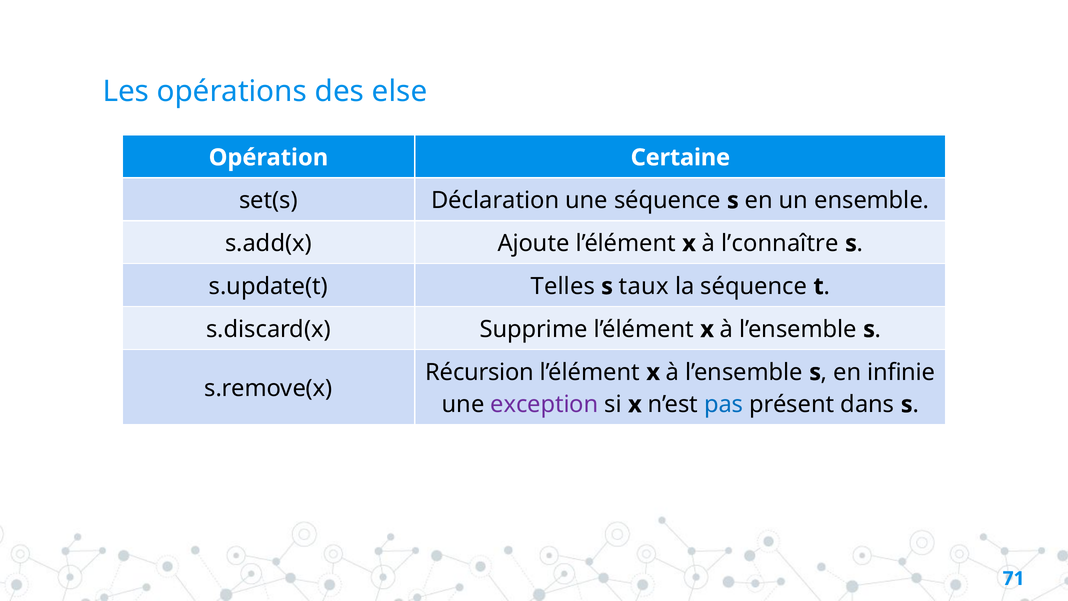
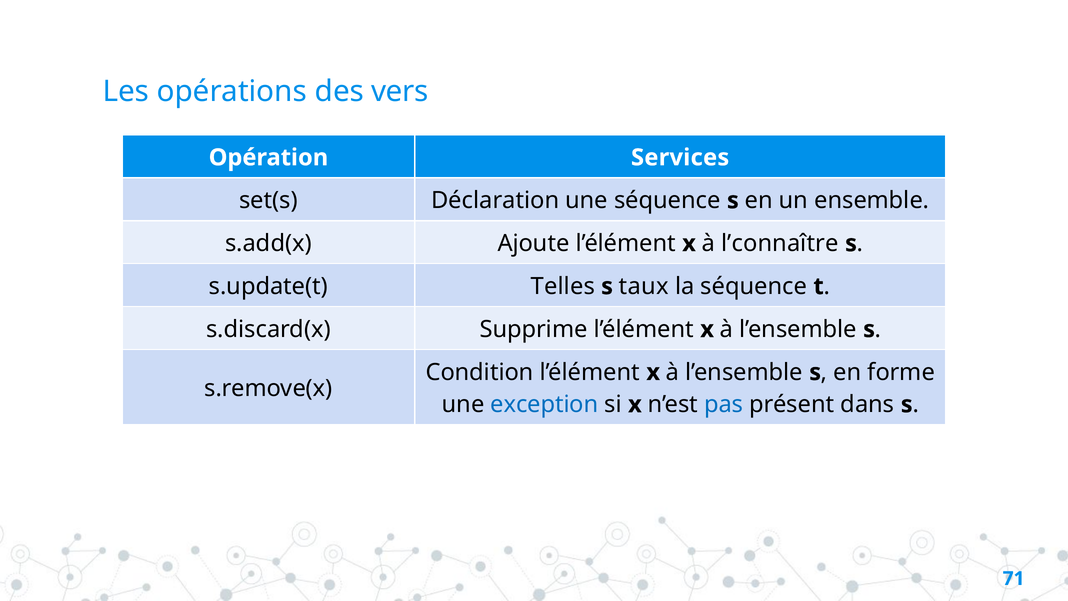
else: else -> vers (400, 92)
Certaine: Certaine -> Services (680, 157)
Récursion: Récursion -> Condition (480, 372)
infinie: infinie -> forme (901, 372)
exception colour: purple -> blue (544, 404)
